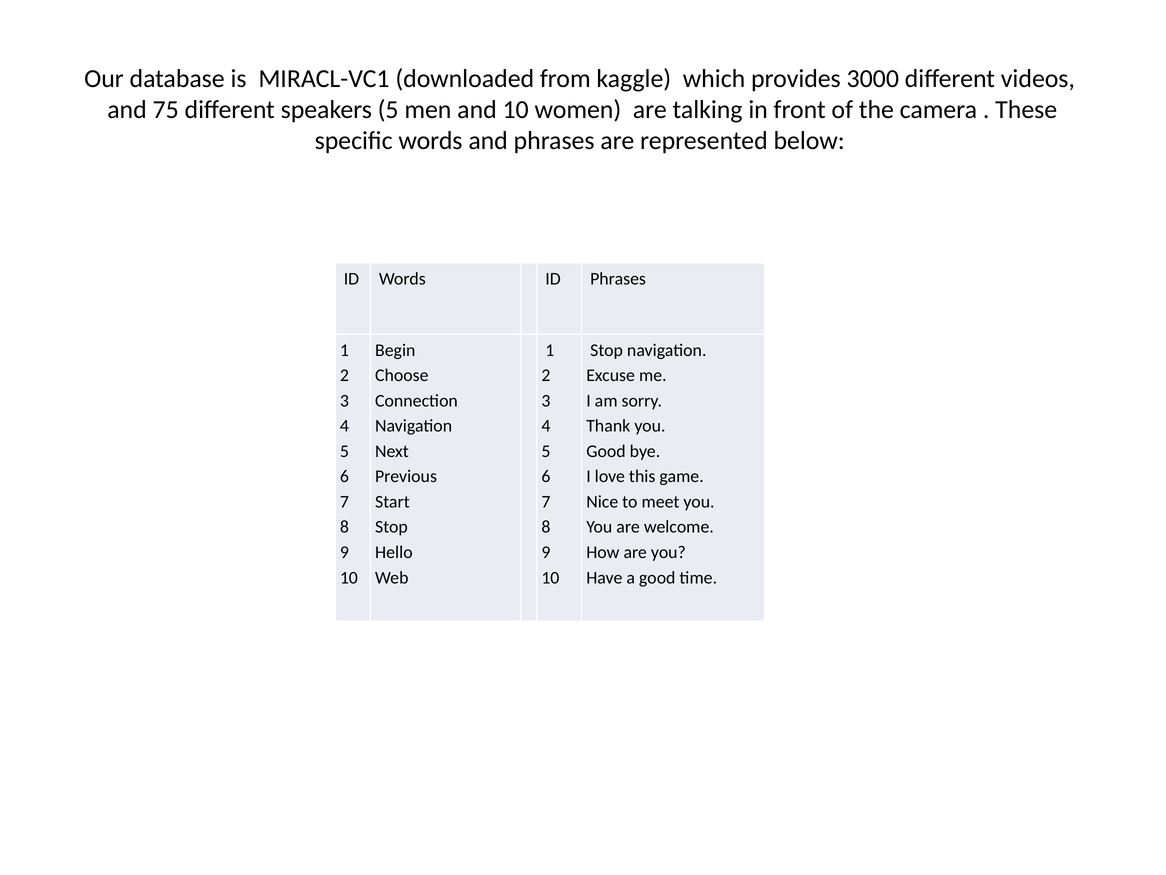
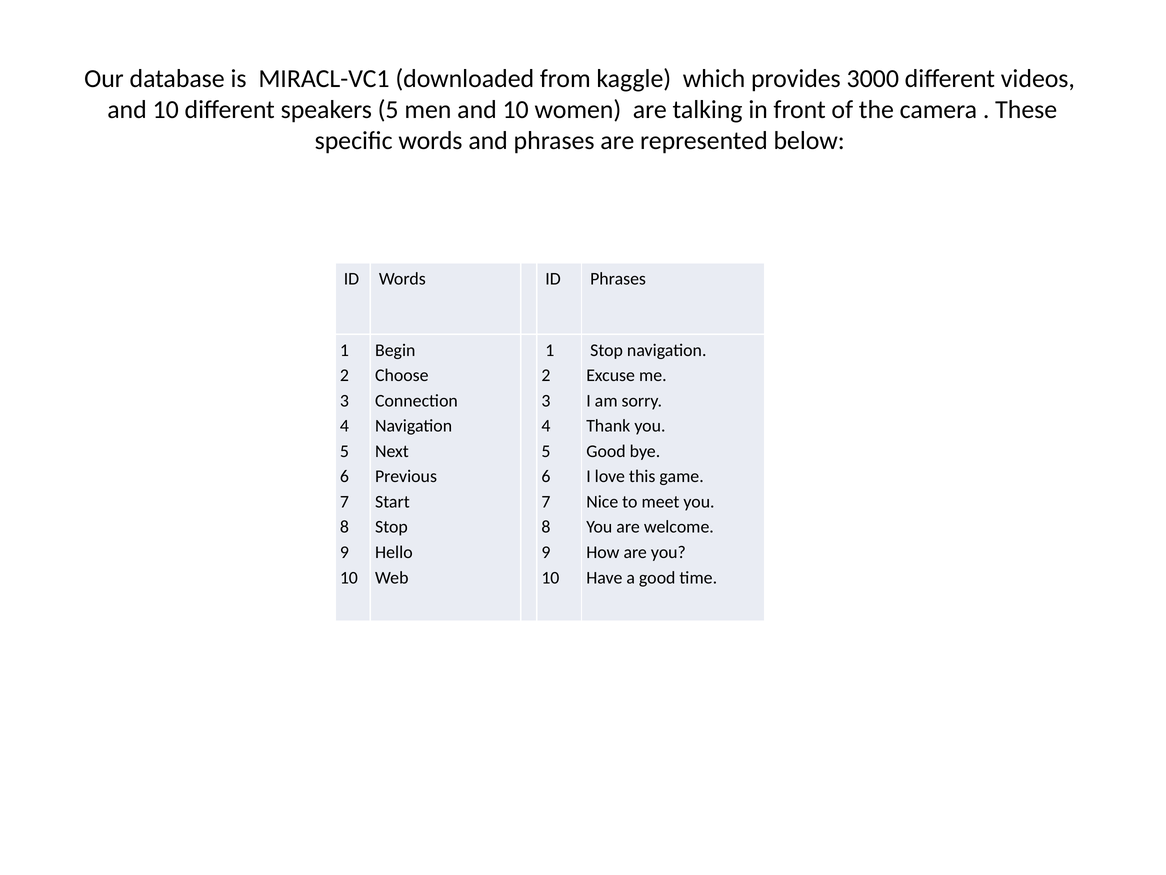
75: 75 -> 10 (166, 110)
